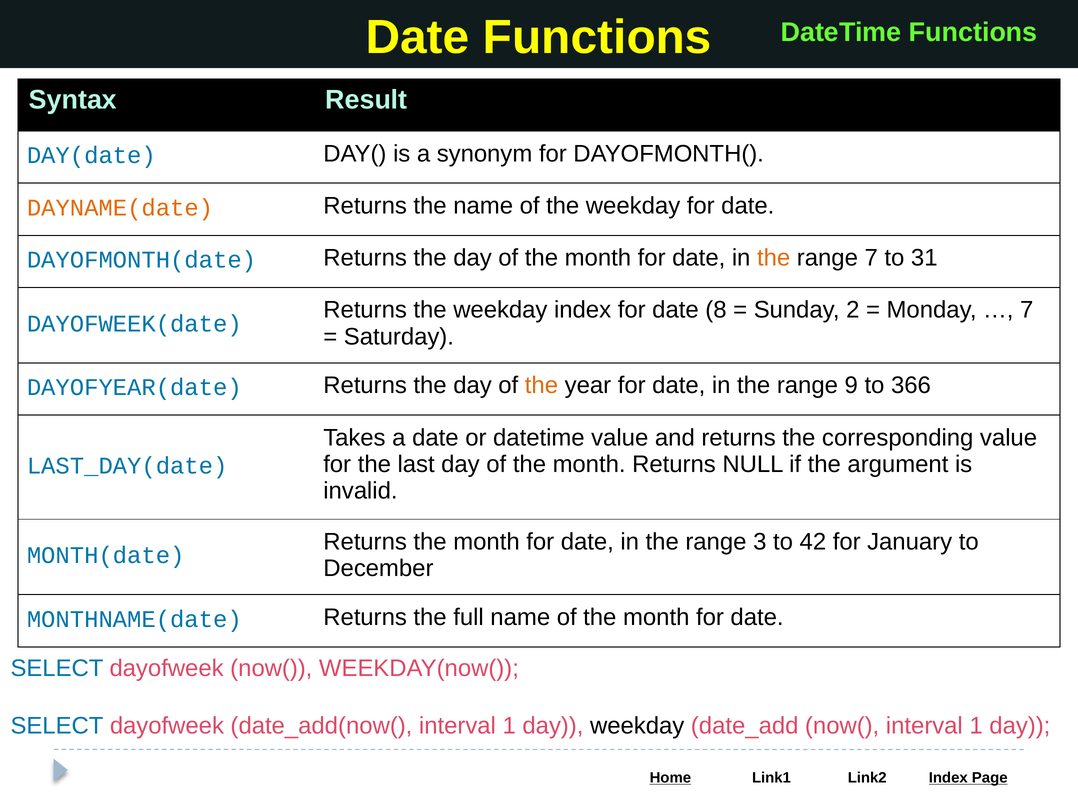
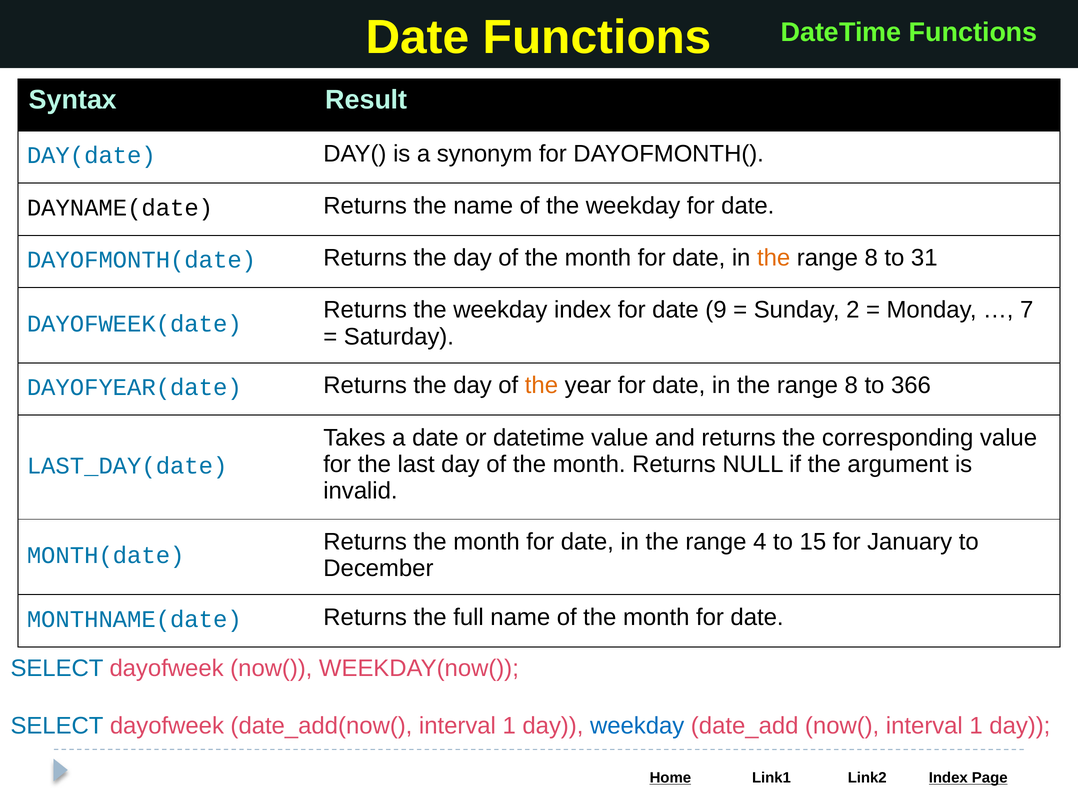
DAYNAME(date colour: orange -> black (120, 208)
7: 7 -> 8 (871, 258)
8: 8 -> 9 (716, 310)
9: 9 -> 8 (851, 385)
3: 3 -> 4 (760, 542)
42: 42 -> 15 (813, 542)
weekday colour: black -> blue (637, 726)
